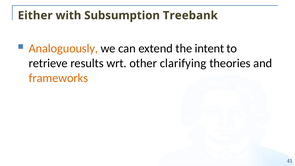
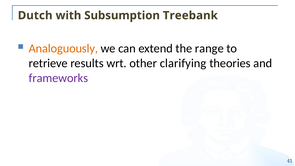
Either: Either -> Dutch (35, 15)
intent: intent -> range (209, 48)
frameworks colour: orange -> purple (58, 78)
